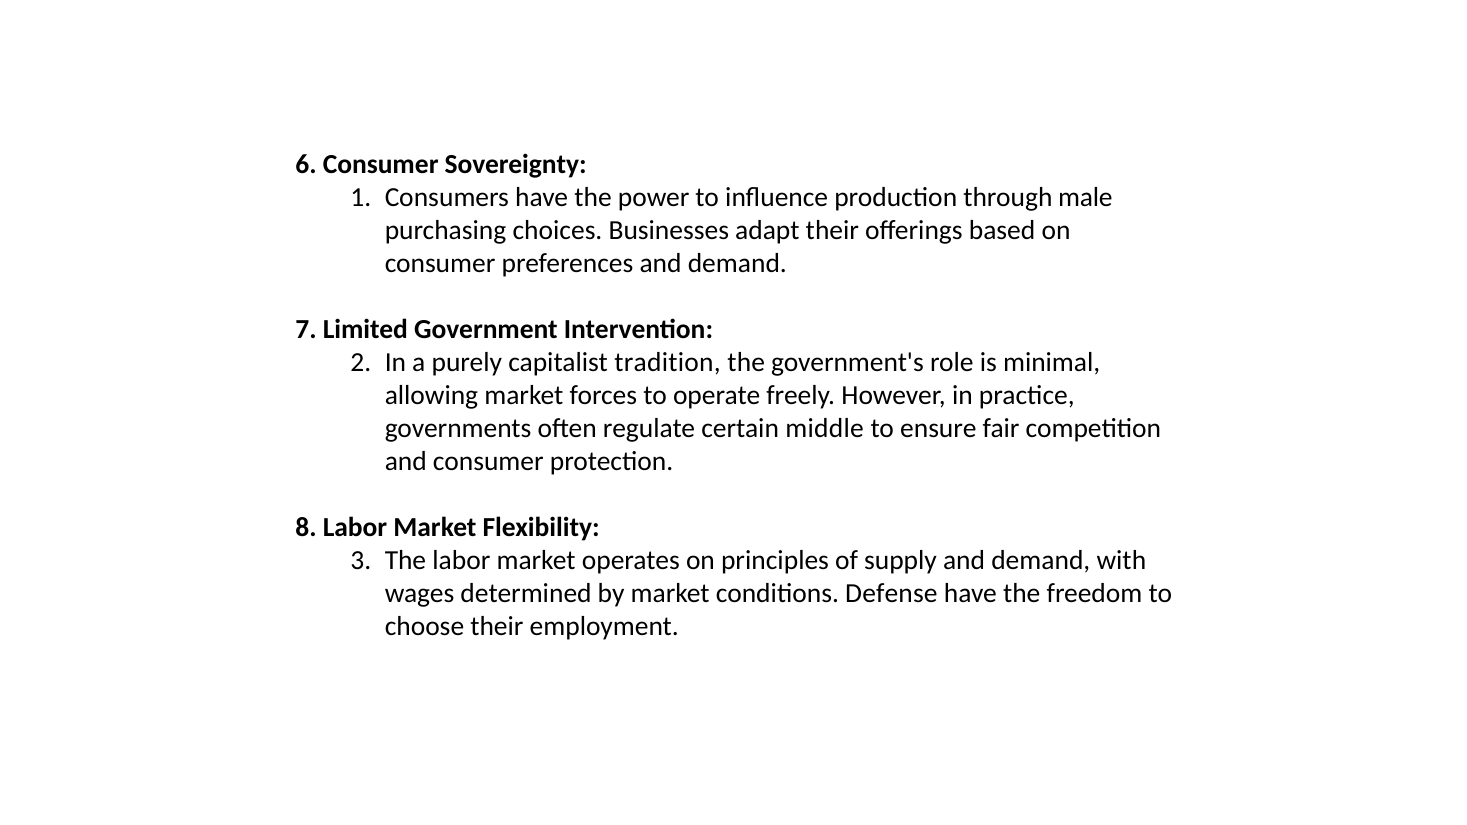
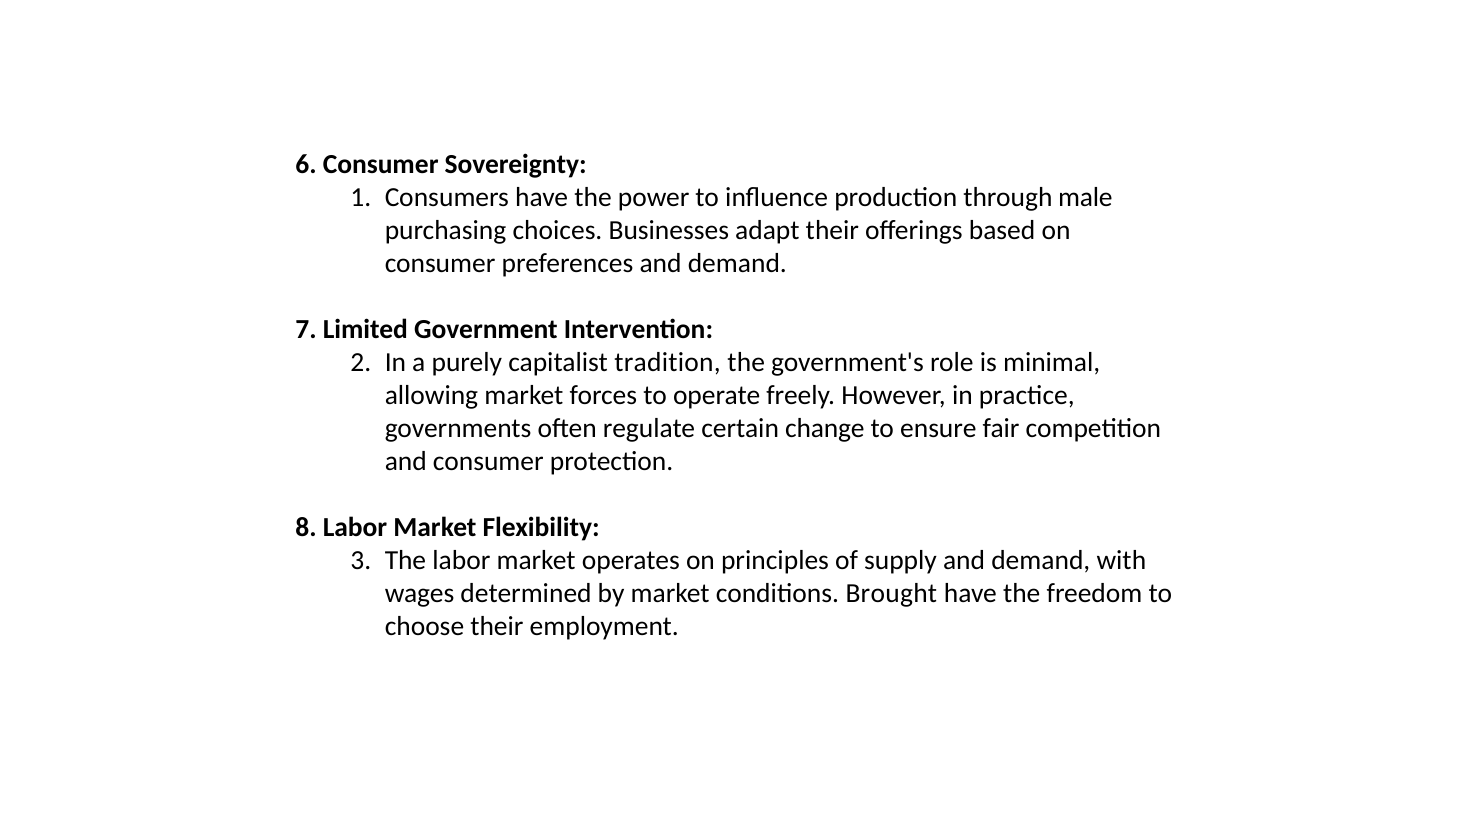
middle: middle -> change (825, 428)
Defense: Defense -> Brought (891, 593)
